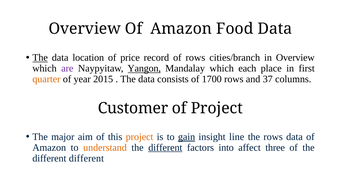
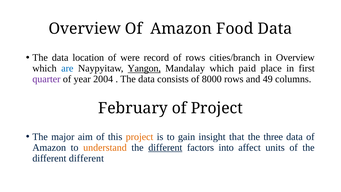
The underline: present -> none (40, 58)
price: price -> were (130, 58)
are colour: purple -> blue (67, 68)
each: each -> paid (247, 68)
quarter colour: orange -> purple (46, 79)
2015: 2015 -> 2004 (103, 79)
1700: 1700 -> 8000 (212, 79)
37: 37 -> 49 (268, 79)
Customer: Customer -> February (133, 108)
gain underline: present -> none (187, 137)
line: line -> that (237, 137)
the rows: rows -> three (273, 137)
three: three -> units (275, 147)
